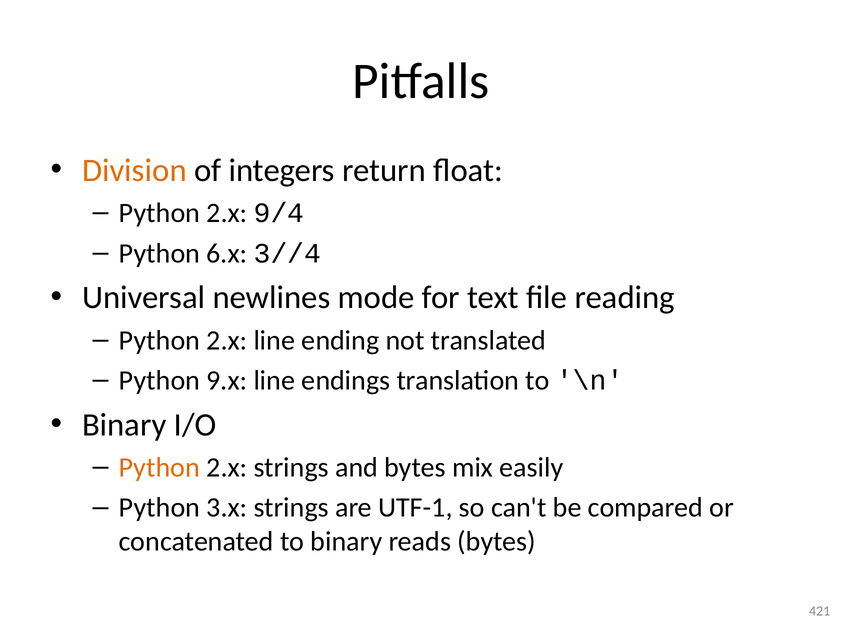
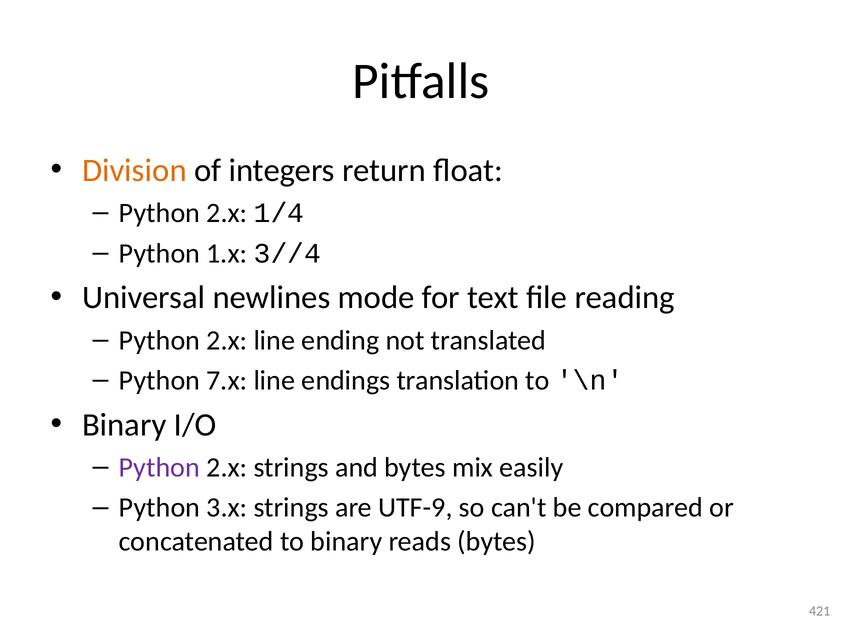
9/4: 9/4 -> 1/4 (279, 213)
6.x: 6.x -> 1.x (227, 253)
9.x: 9.x -> 7.x (227, 381)
Python colour: orange -> purple (159, 468)
UTF-1: UTF-1 -> UTF-9 (415, 508)
